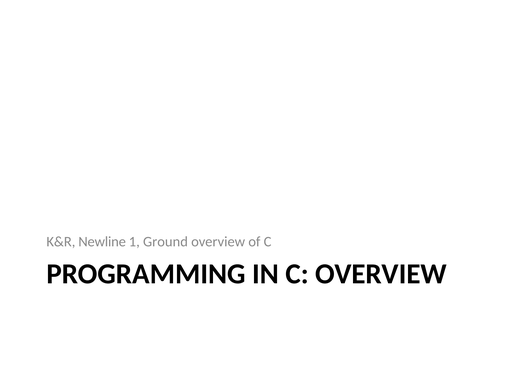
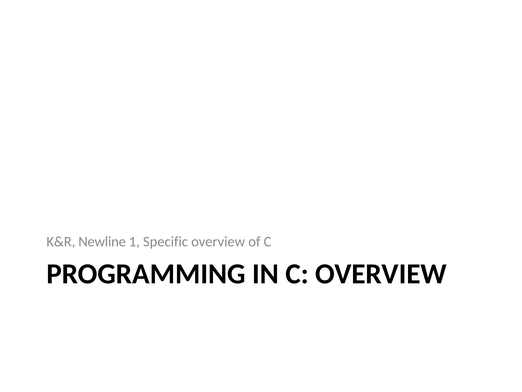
Ground: Ground -> Specific (165, 241)
